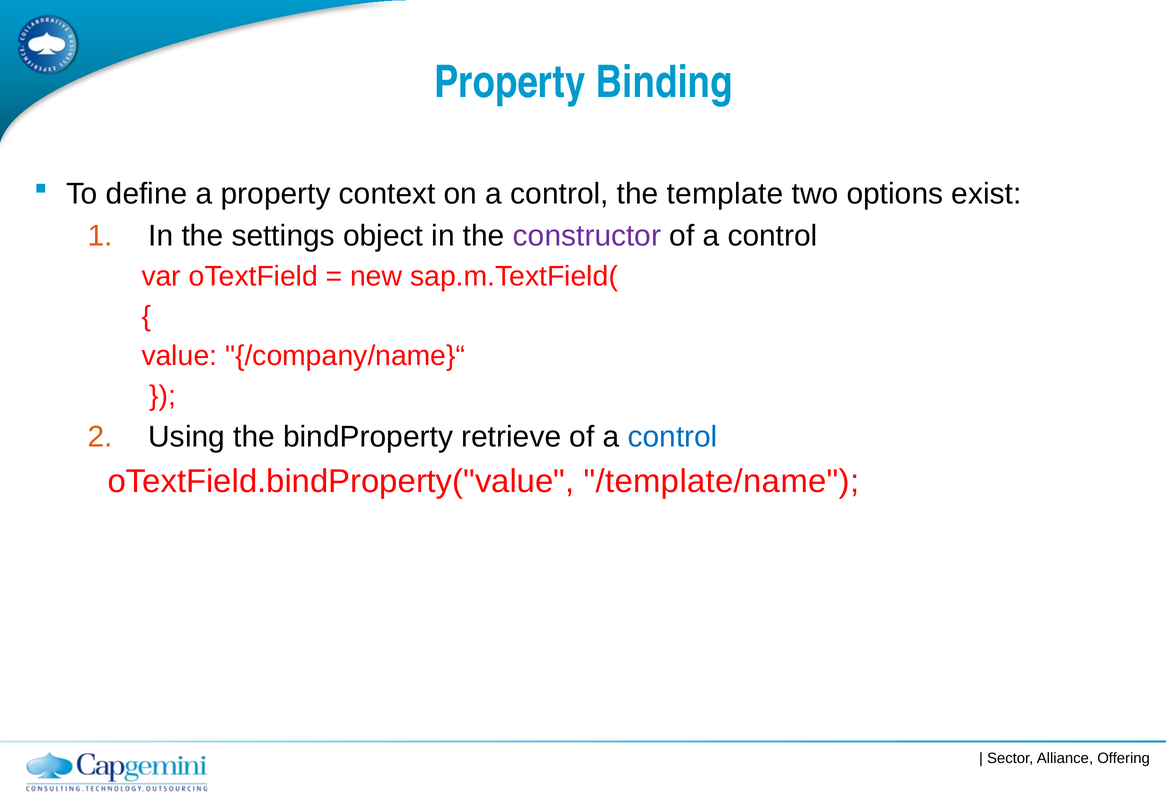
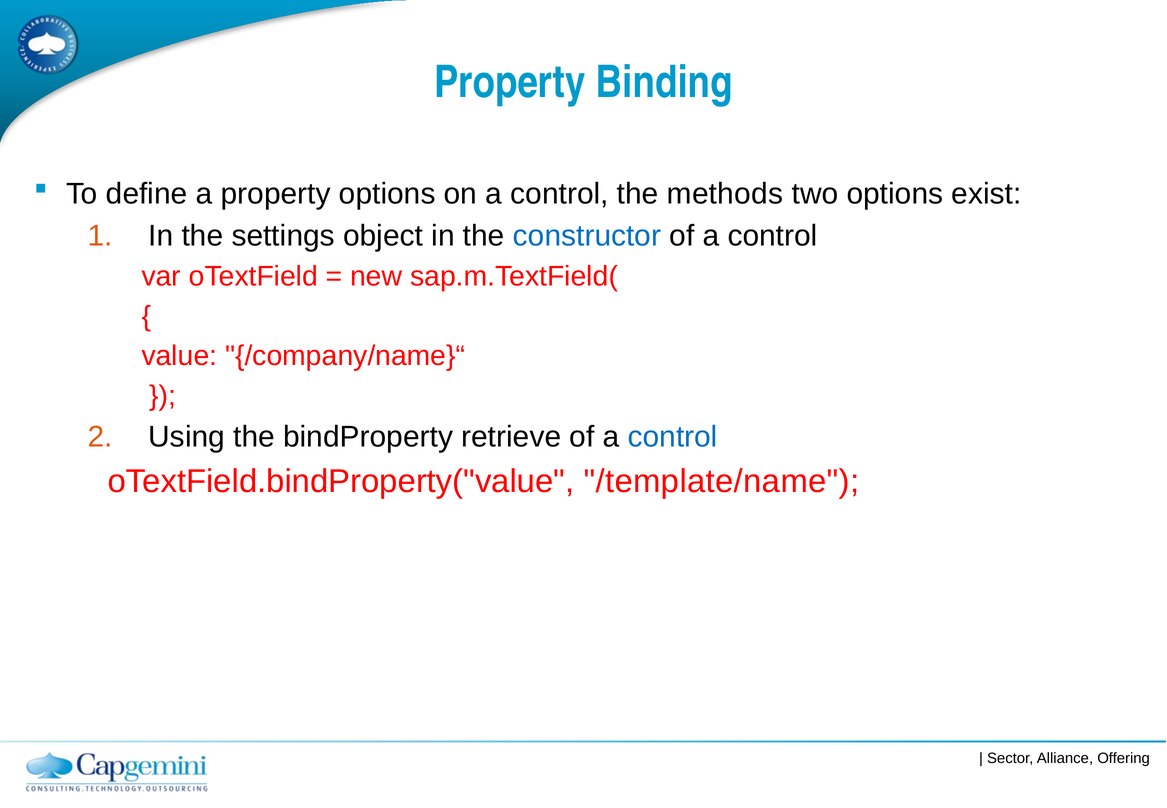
property context: context -> options (387, 194)
template: template -> methods (725, 194)
constructor colour: purple -> blue (587, 236)
